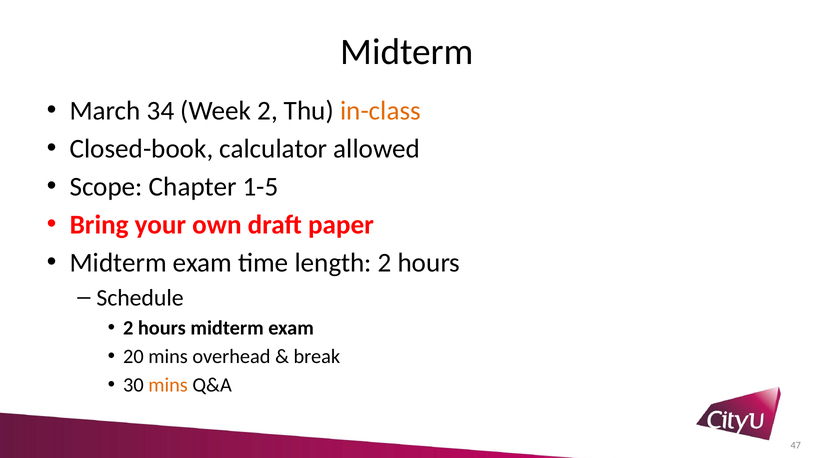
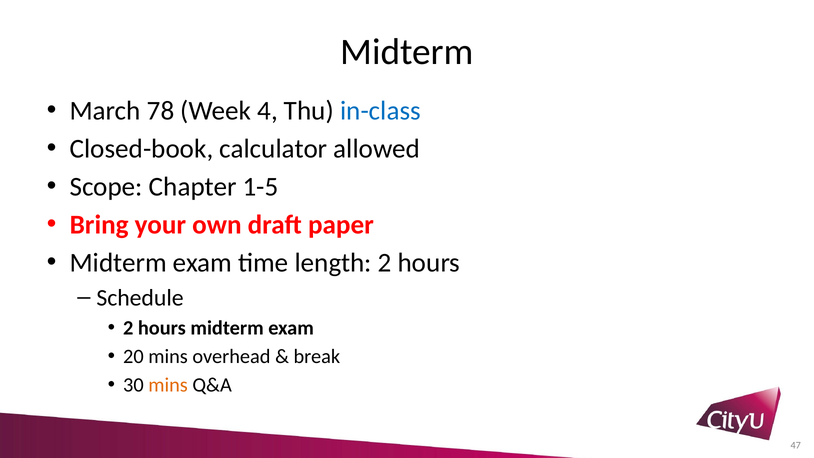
34: 34 -> 78 (160, 111)
Week 2: 2 -> 4 (268, 111)
in-class colour: orange -> blue (380, 111)
